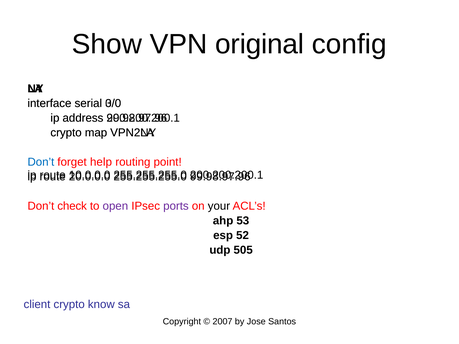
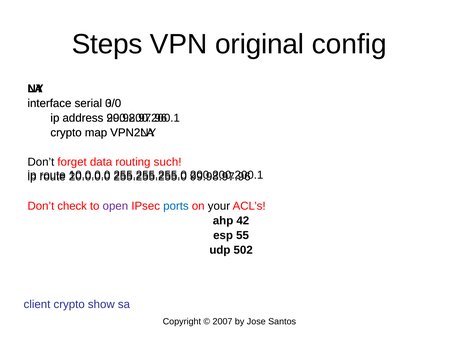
Show: Show -> Steps (107, 44)
Don’t colour: blue -> black (41, 162)
help: help -> data (101, 162)
point: point -> such (168, 162)
ports colour: purple -> blue (176, 206)
53: 53 -> 42 (243, 221)
52: 52 -> 55 (243, 236)
505: 505 -> 502 (243, 250)
know: know -> show (101, 304)
